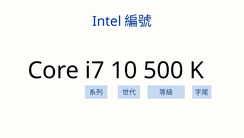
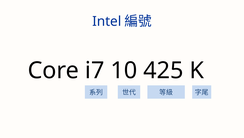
500: 500 -> 425 (163, 70)
